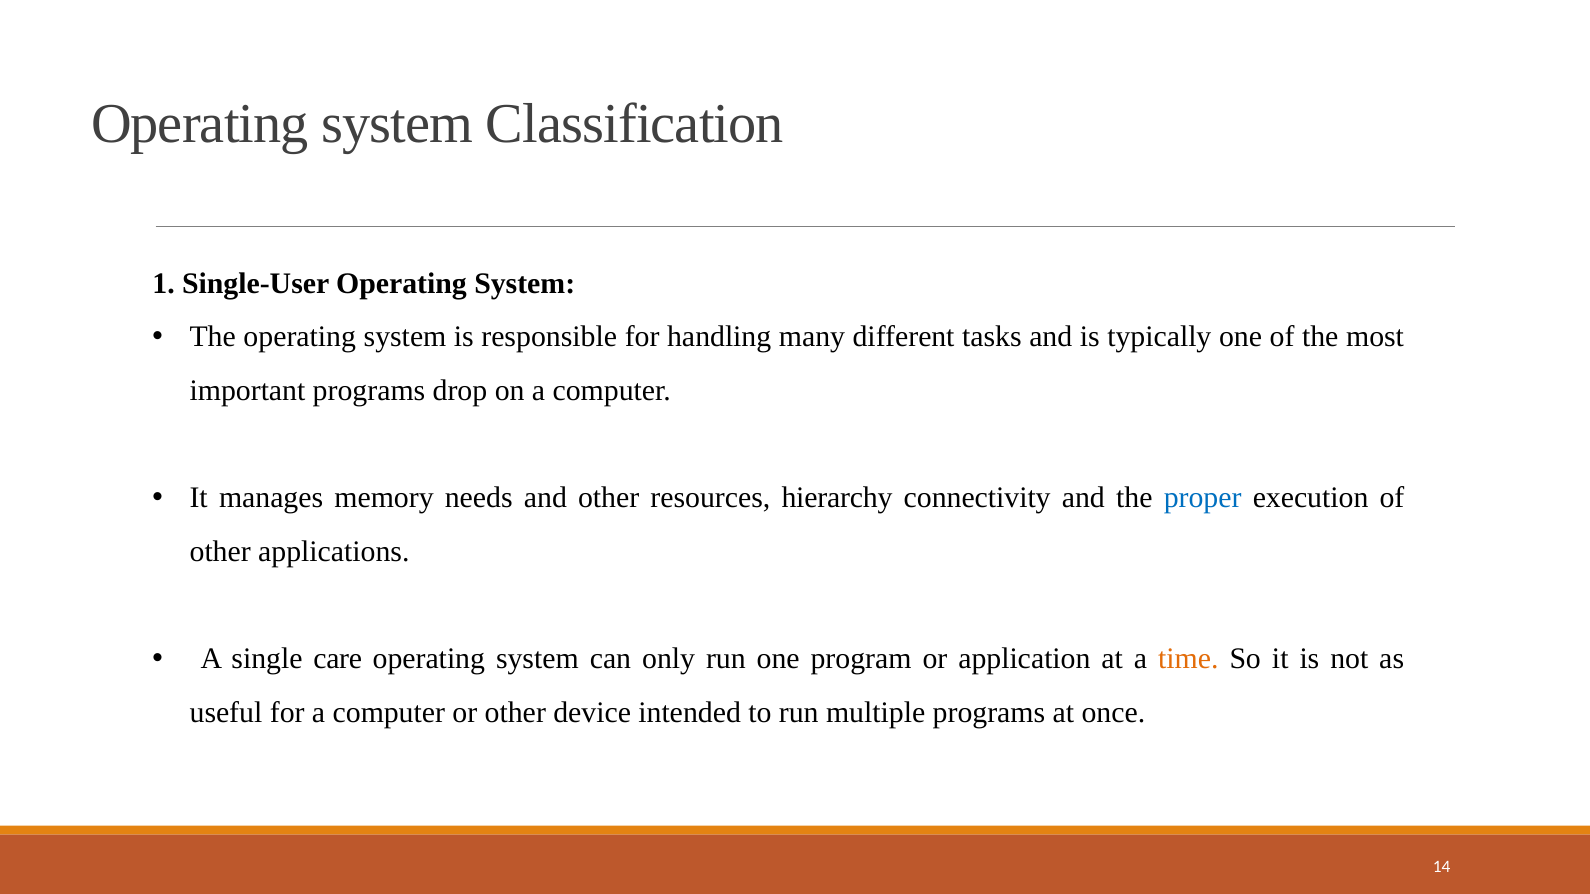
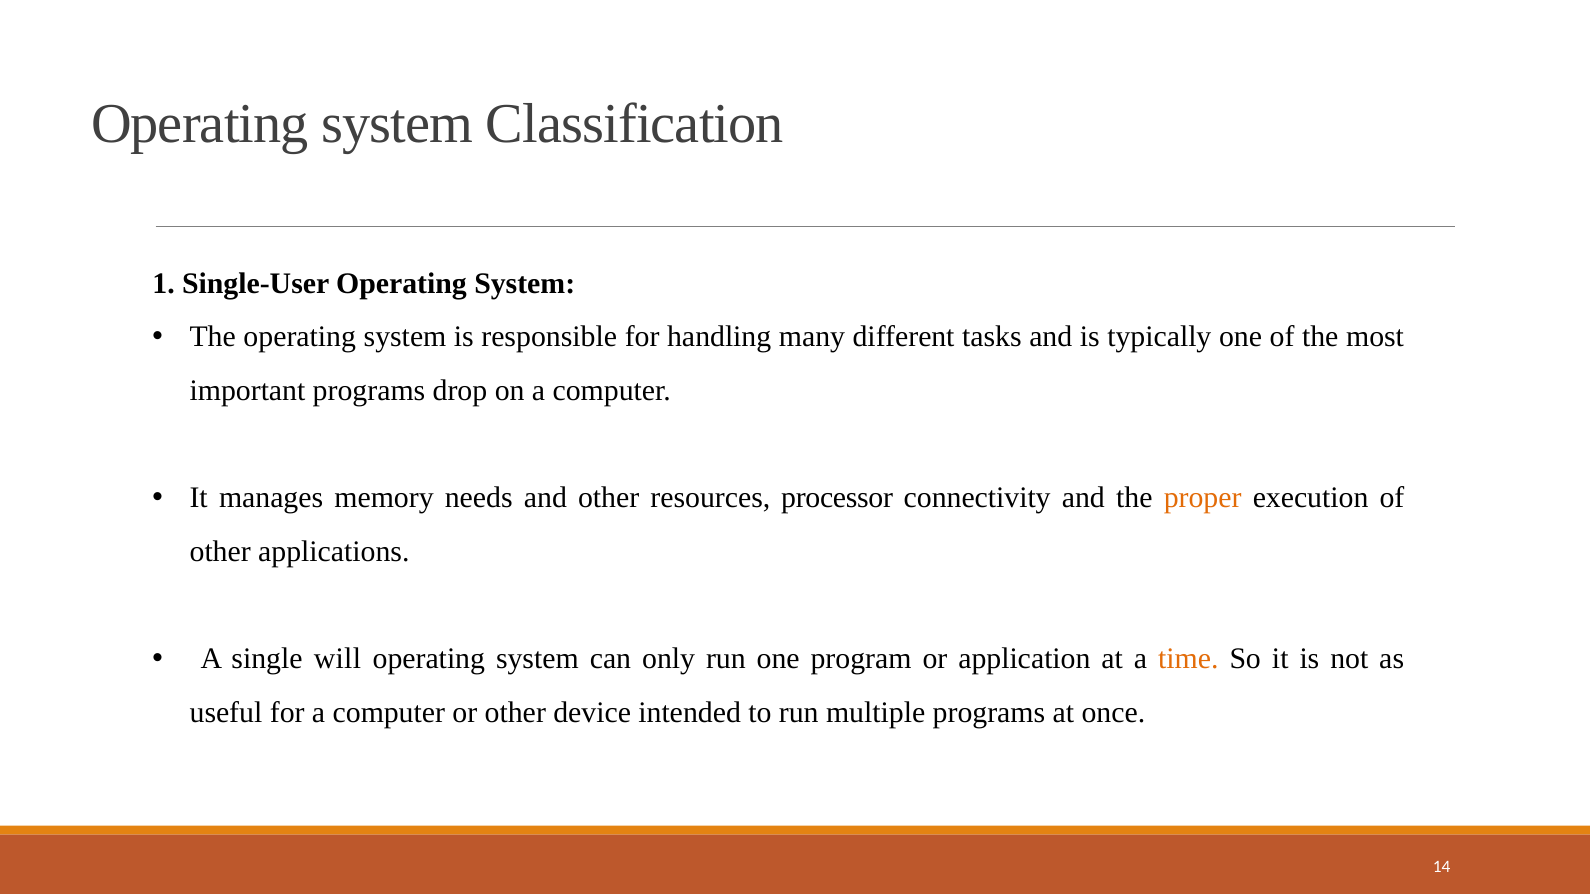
hierarchy: hierarchy -> processor (837, 498)
proper colour: blue -> orange (1203, 498)
care: care -> will (337, 659)
